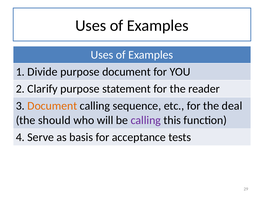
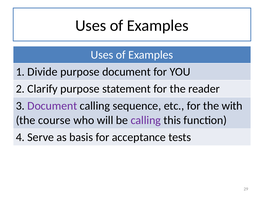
Document colour: orange -> purple (52, 106)
deal: deal -> with (232, 106)
should: should -> course (54, 120)
